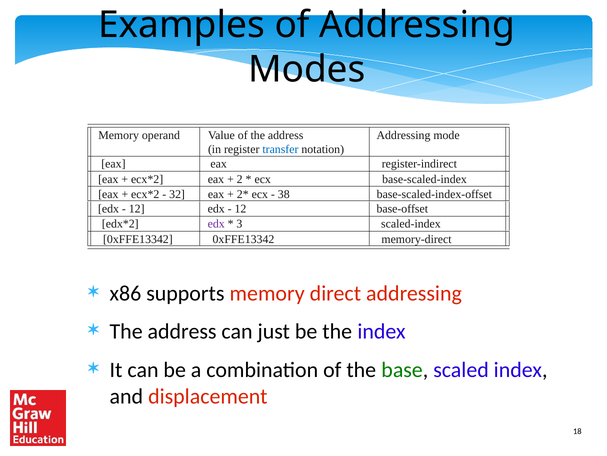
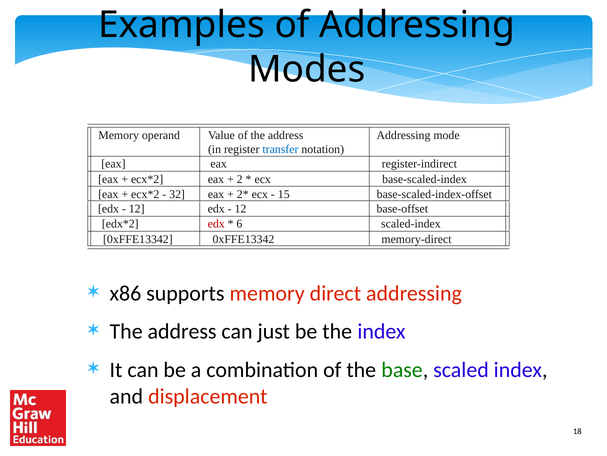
38: 38 -> 15 (284, 194)
edx colour: purple -> red (216, 224)
3: 3 -> 6 (239, 224)
